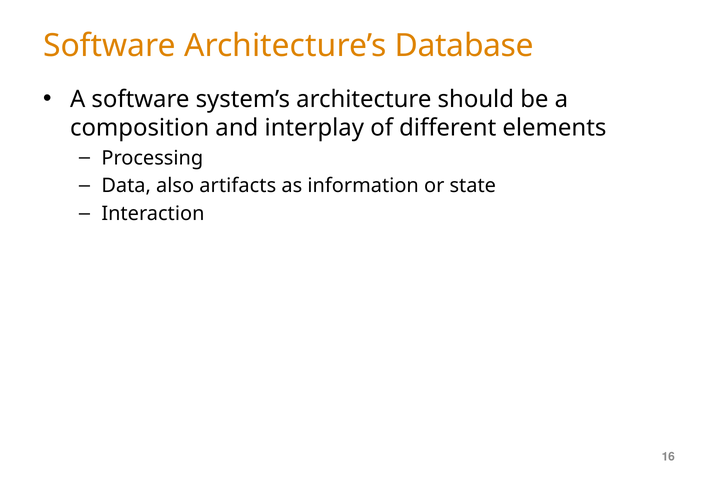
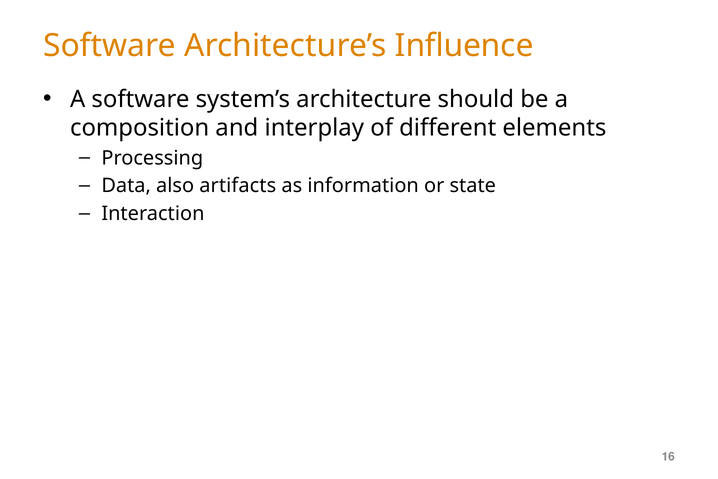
Database: Database -> Influence (464, 46)
